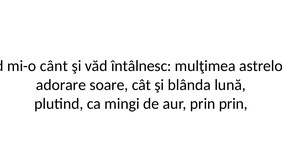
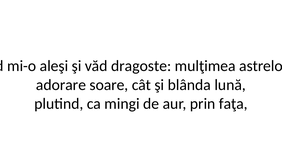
cânt: cânt -> aleşi (54, 66)
întâlnesc: întâlnesc -> dragoste (141, 66)
prin prin: prin -> faţa (233, 103)
